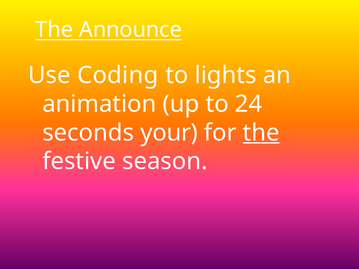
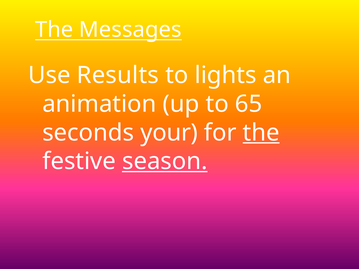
Announce: Announce -> Messages (130, 30)
Coding: Coding -> Results (118, 75)
24: 24 -> 65 (249, 104)
season underline: none -> present (165, 161)
